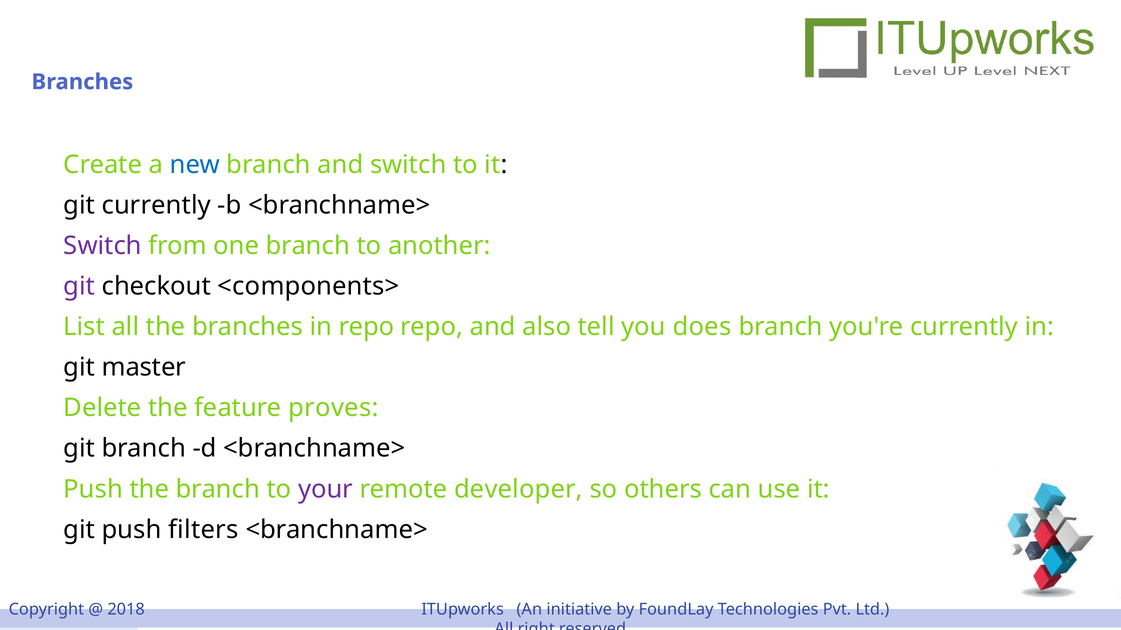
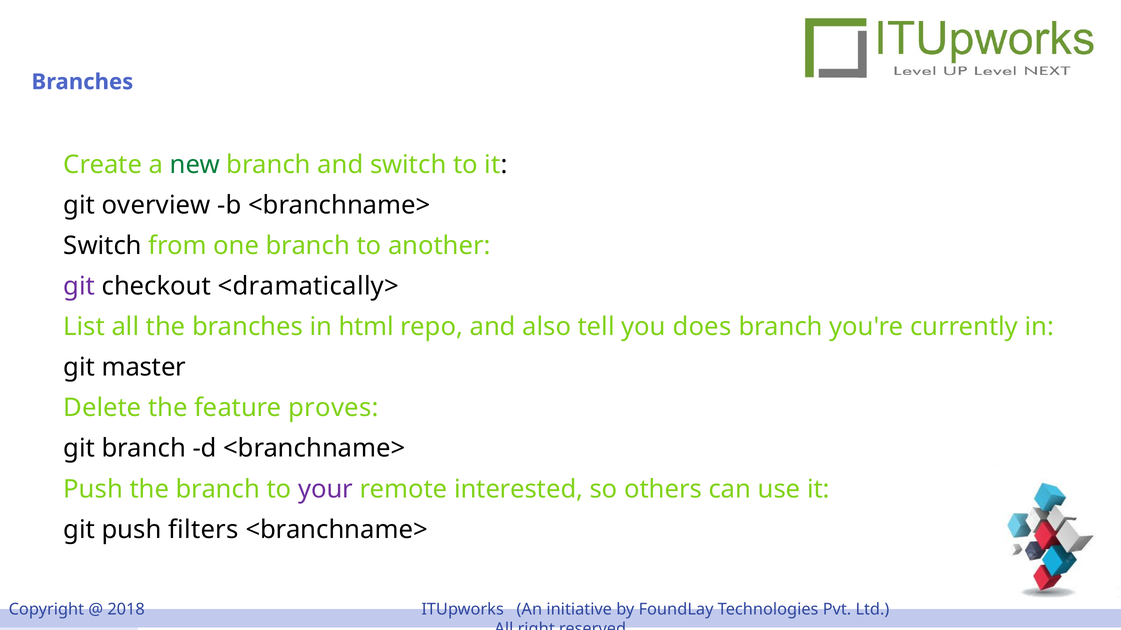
new colour: blue -> green (195, 165)
git currently: currently -> overview (156, 205)
Switch colour: purple -> black (103, 246)
<components>: <components> -> <dramatically> (308, 287)
in repo: repo -> html (366, 327)
developer: developer -> interested (519, 489)
